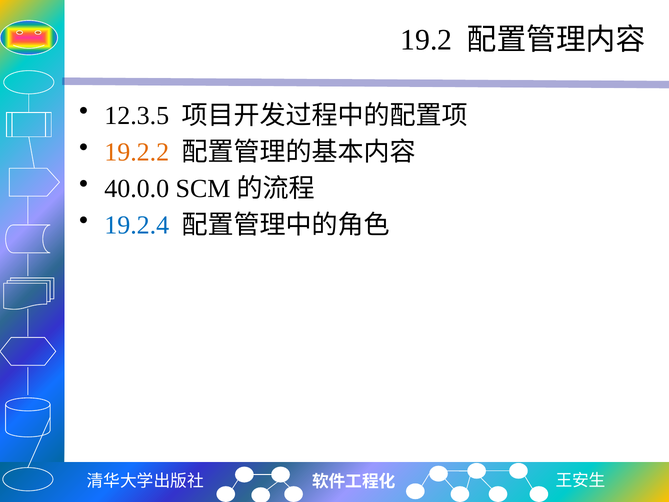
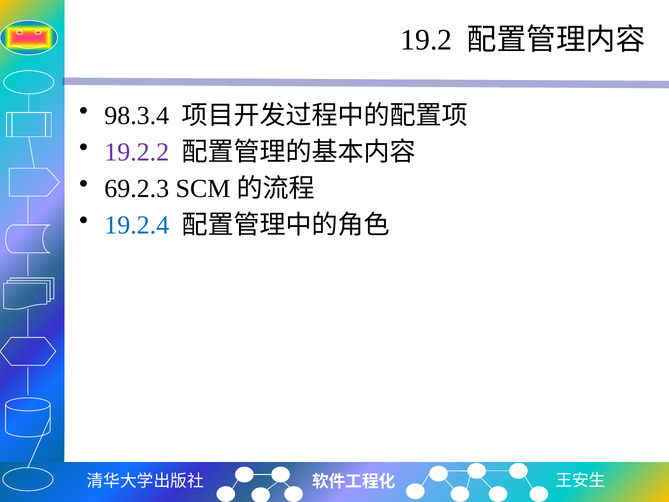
12.3.5: 12.3.5 -> 98.3.4 (137, 116)
19.2.2 colour: orange -> purple (137, 152)
40.0.0: 40.0.0 -> 69.2.3 (137, 188)
